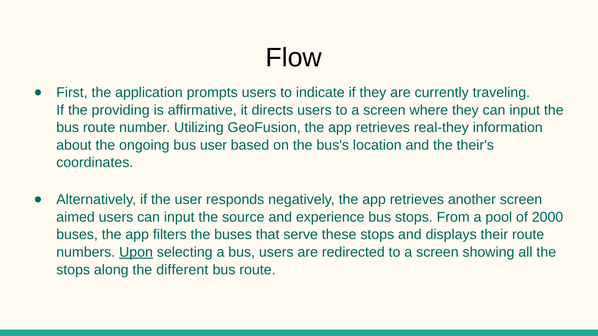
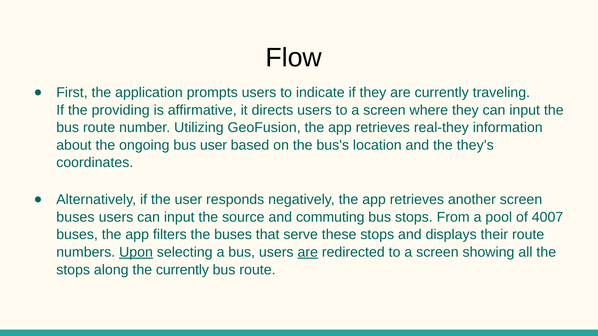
their's: their's -> they's (475, 145)
aimed: aimed -> buses (75, 217)
experience: experience -> commuting (330, 217)
2000: 2000 -> 4007 (547, 217)
are underline: none -> present (308, 252)
the different: different -> currently (182, 270)
